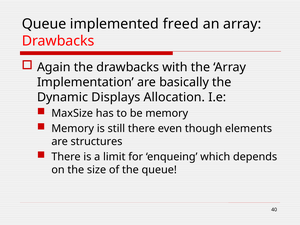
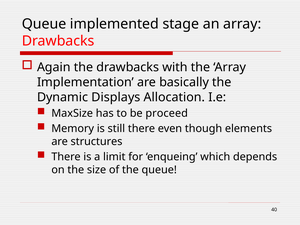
freed: freed -> stage (181, 24)
be memory: memory -> proceed (167, 113)
